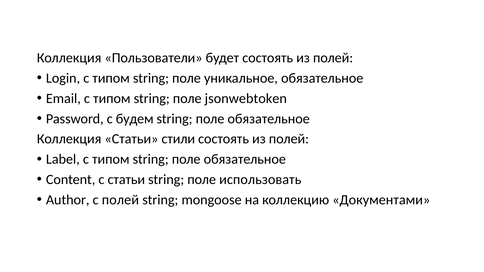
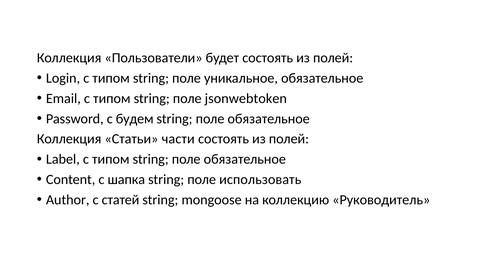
стили: стили -> части (178, 139)
с статьи: статьи -> шапка (126, 180)
с полей: полей -> статей (121, 200)
Документами: Документами -> Руководитель (381, 200)
